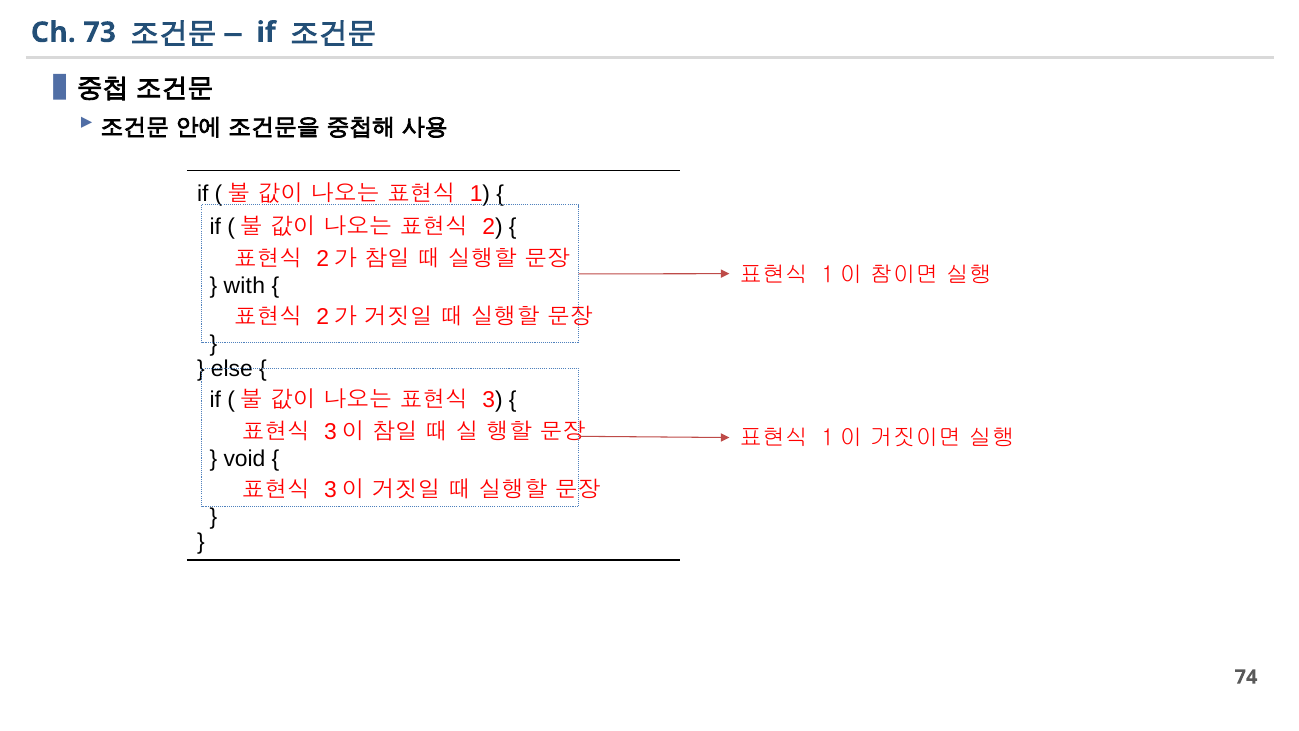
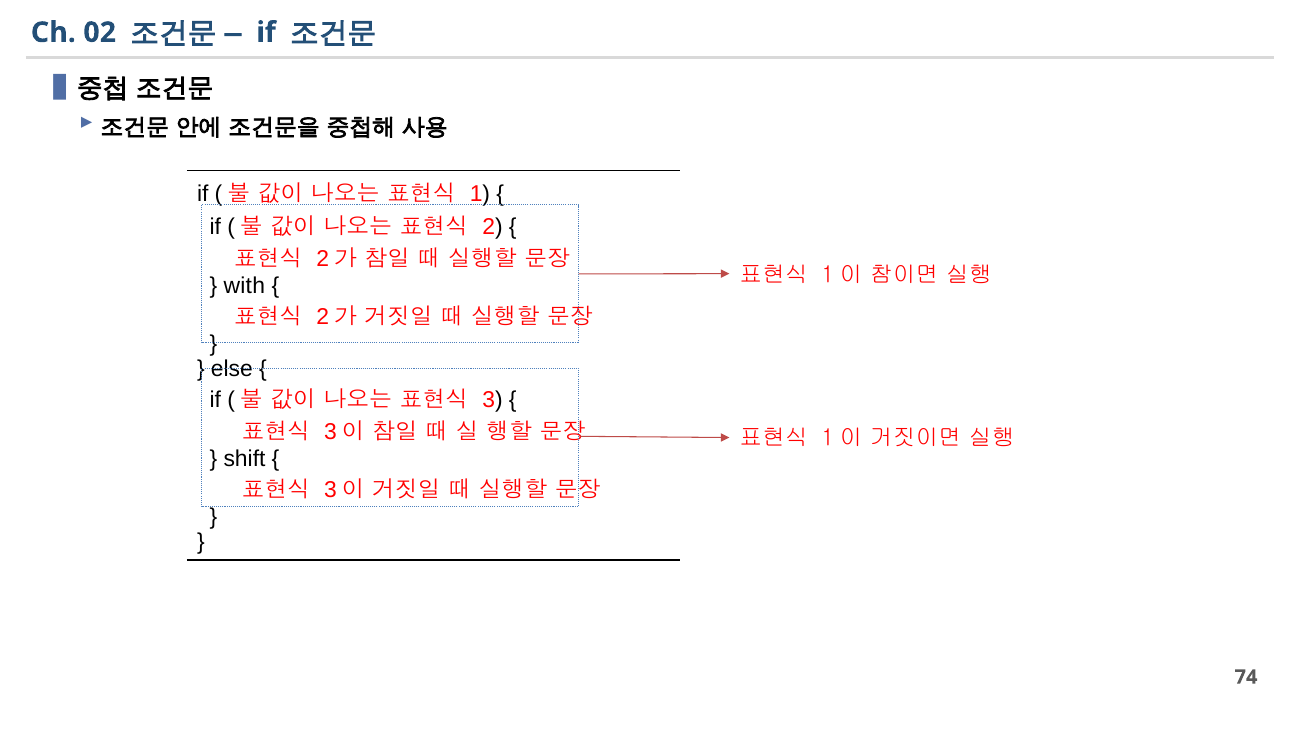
73: 73 -> 02 (100, 32)
void: void -> shift (244, 459)
